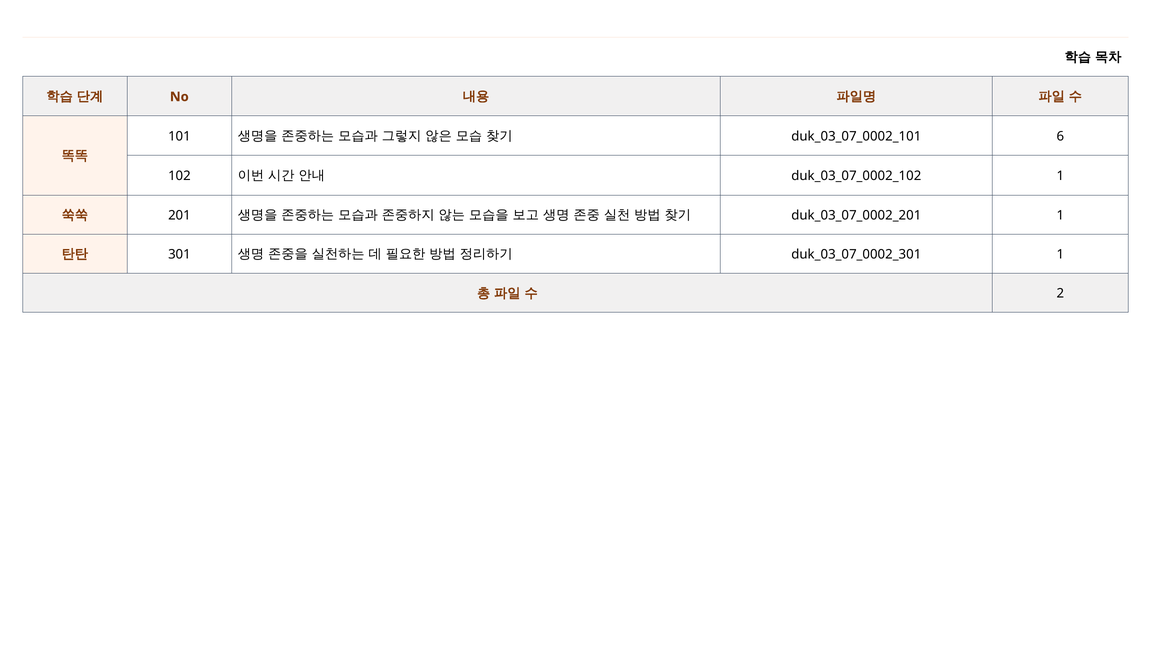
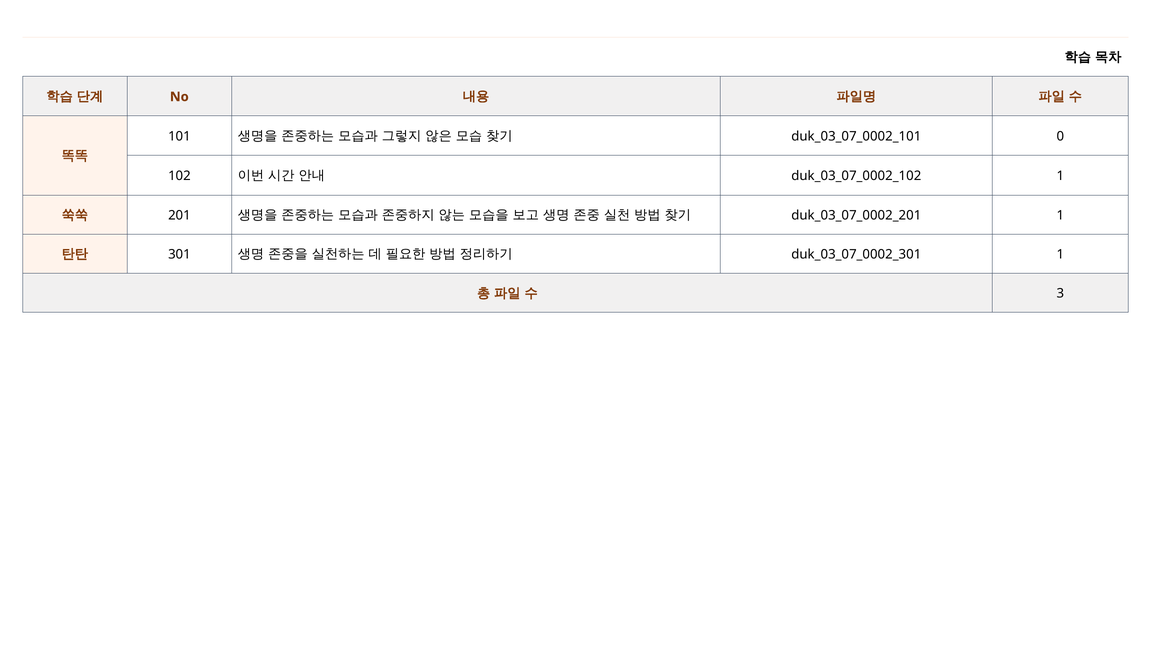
6: 6 -> 0 (1060, 136)
2: 2 -> 3 (1060, 294)
